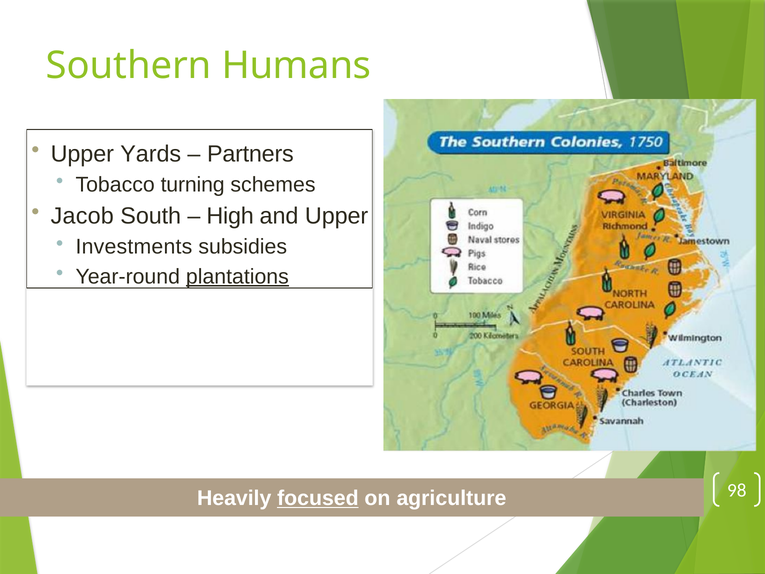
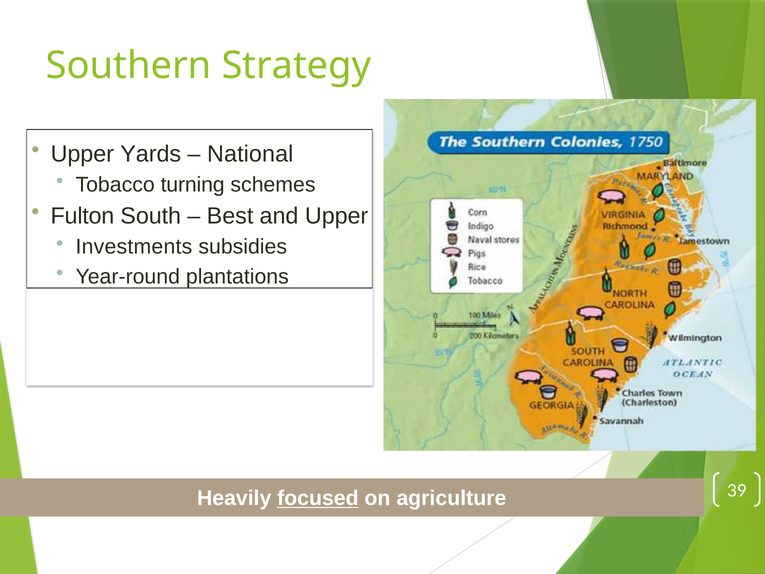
Humans: Humans -> Strategy (296, 66)
Partners: Partners -> National (250, 154)
Jacob: Jacob -> Fulton (82, 216)
High: High -> Best (230, 216)
plantations underline: present -> none (237, 277)
98: 98 -> 39 (737, 490)
